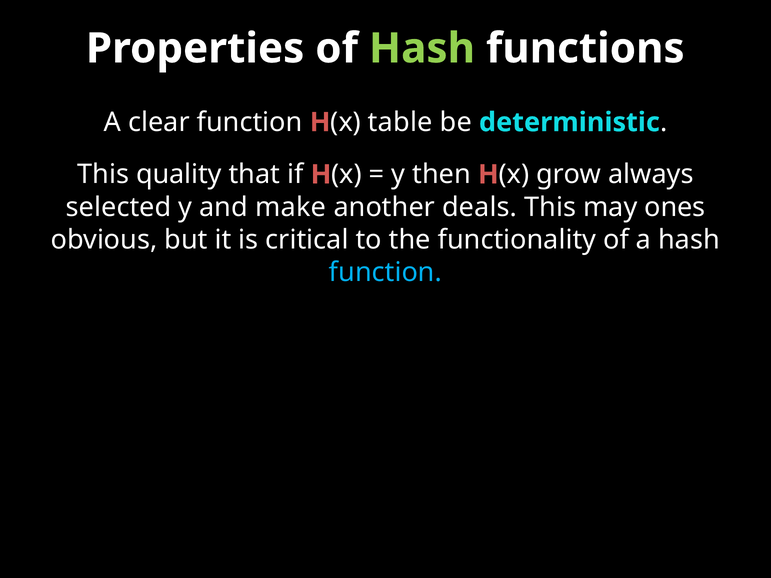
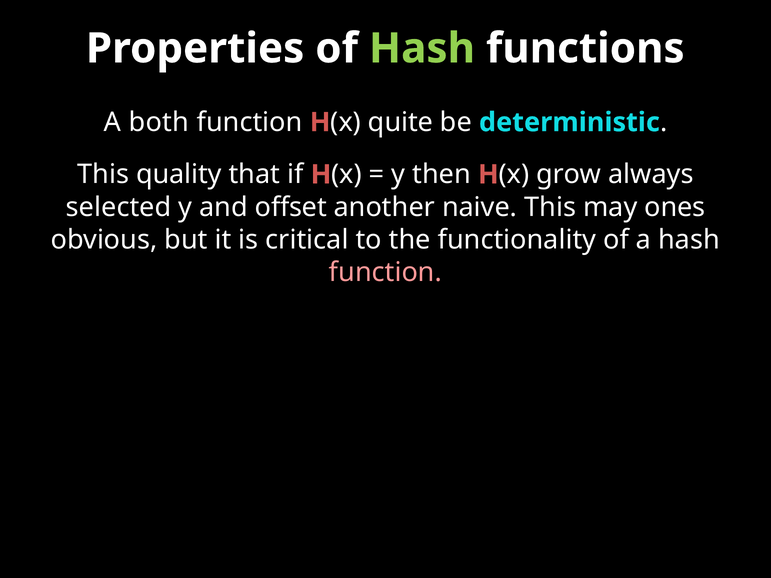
clear: clear -> both (159, 122)
table: table -> quite (400, 122)
make: make -> offset (291, 207)
deals: deals -> naive (480, 207)
function colour: light blue -> pink (385, 272)
